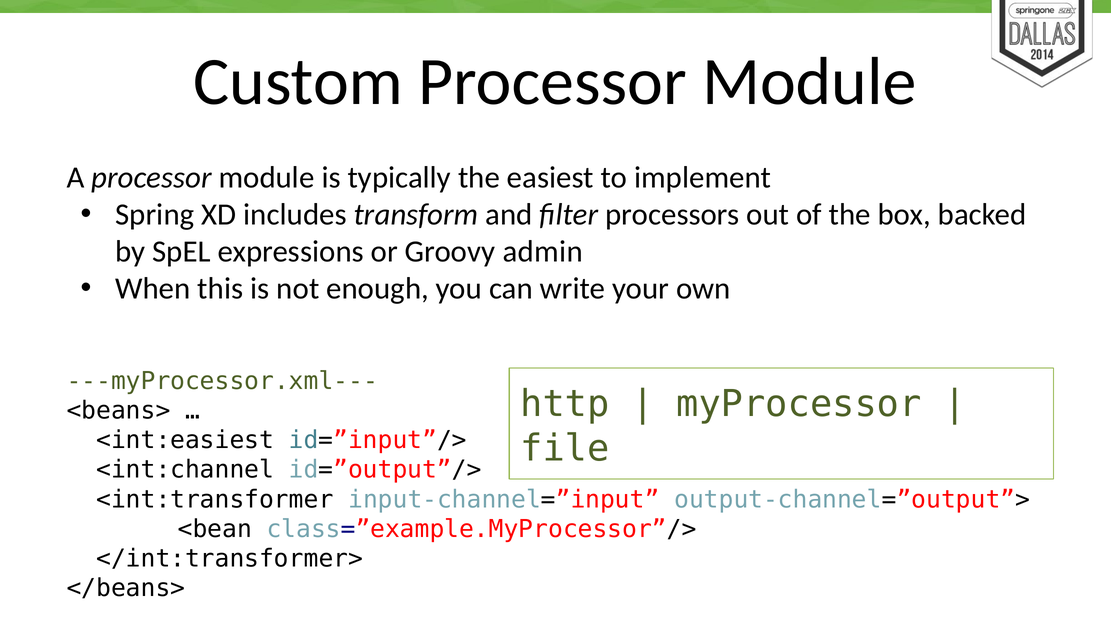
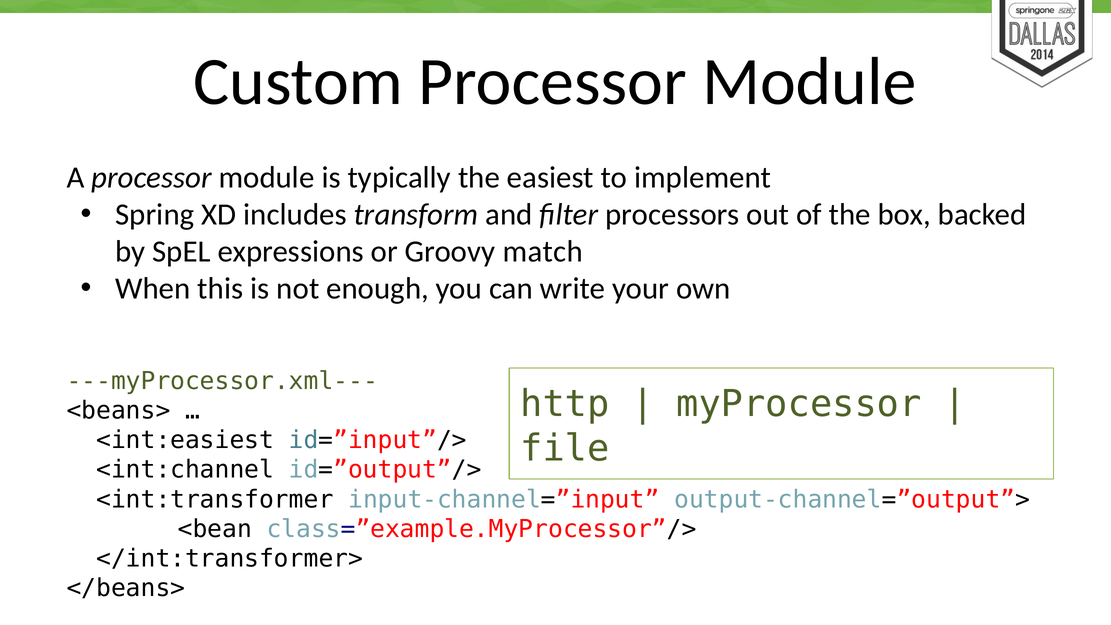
admin: admin -> match (543, 252)
